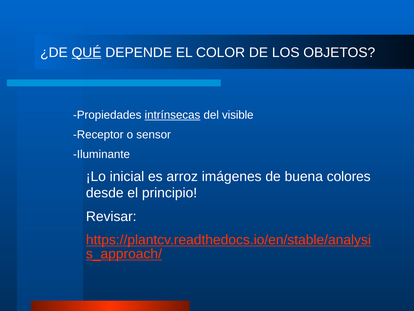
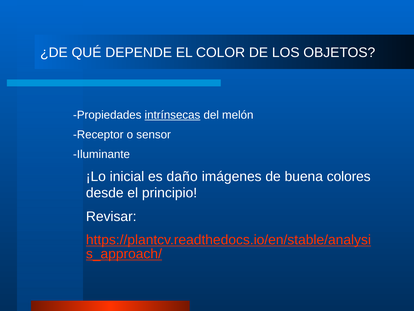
QUÉ underline: present -> none (87, 52)
visible: visible -> melón (238, 115)
arroz: arroz -> daño (182, 176)
